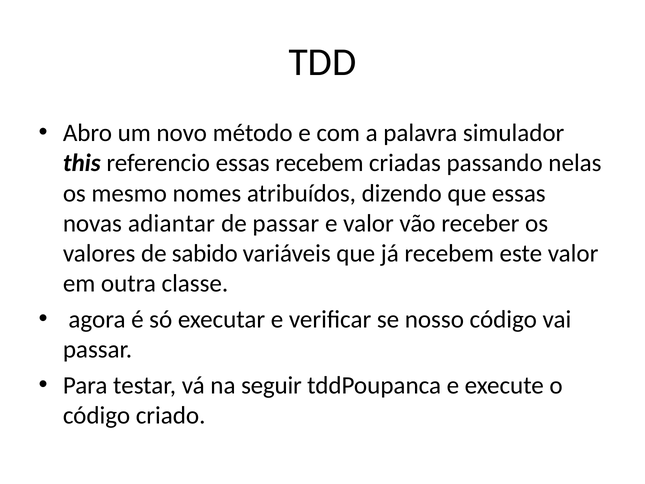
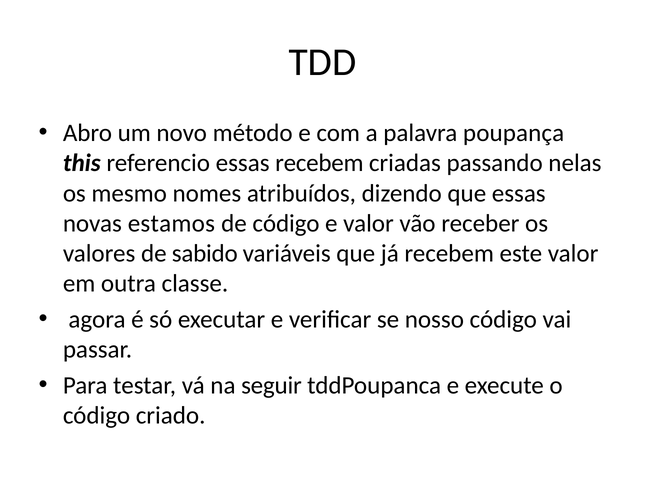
simulador: simulador -> poupança (514, 133)
adiantar: adiantar -> estamos (171, 223)
de passar: passar -> código (286, 223)
